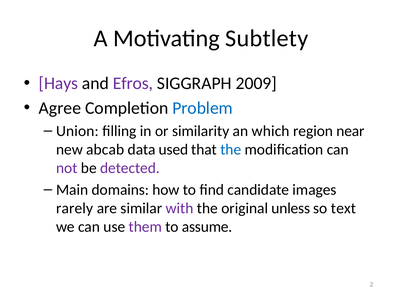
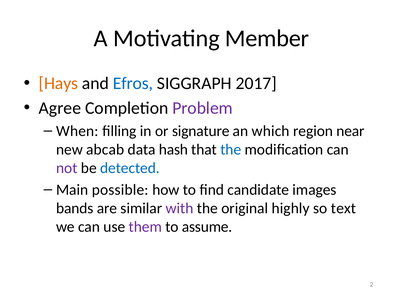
Subtlety: Subtlety -> Member (267, 38)
Hays colour: purple -> orange (58, 83)
Efros colour: purple -> blue (133, 83)
2009: 2009 -> 2017 (256, 83)
Problem colour: blue -> purple (203, 108)
Union: Union -> When (77, 131)
similarity: similarity -> signature (201, 131)
used: used -> hash (173, 149)
detected colour: purple -> blue (130, 168)
domains: domains -> possible (120, 189)
rarely: rarely -> bands (75, 208)
unless: unless -> highly (291, 208)
